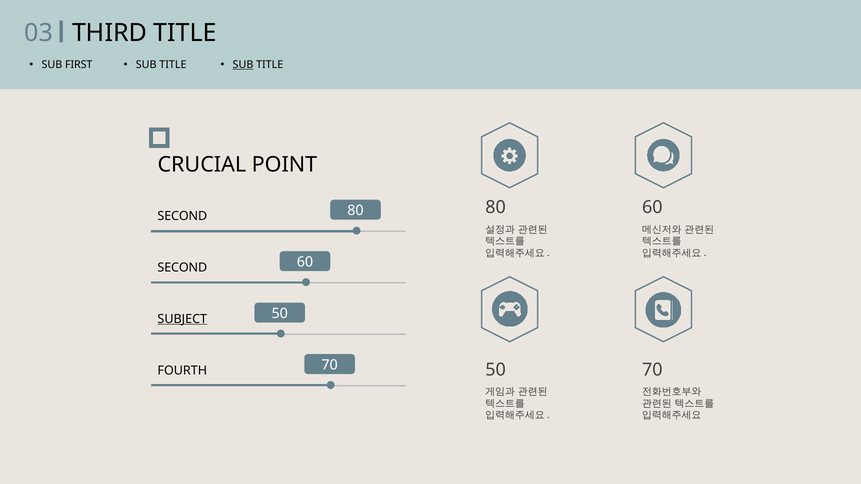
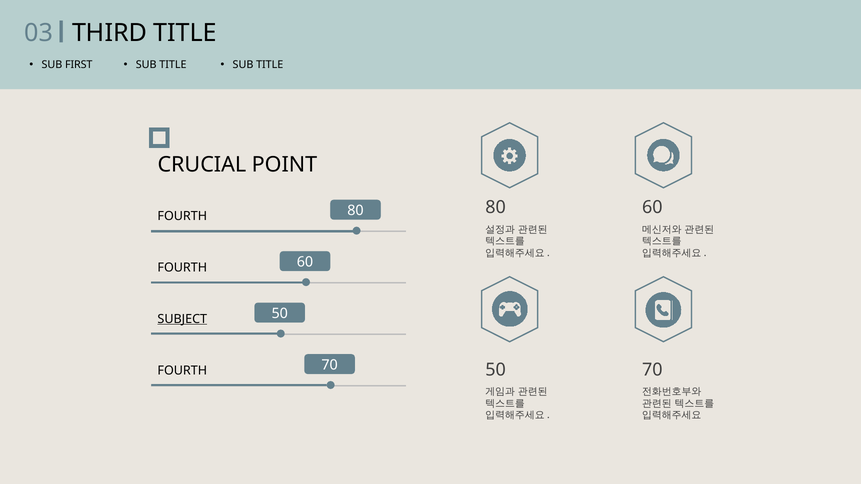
SUB underline: present -> none (243, 65)
SECOND: SECOND -> FOURTH (182, 216)
SECOND: SECOND -> FOURTH (182, 268)
